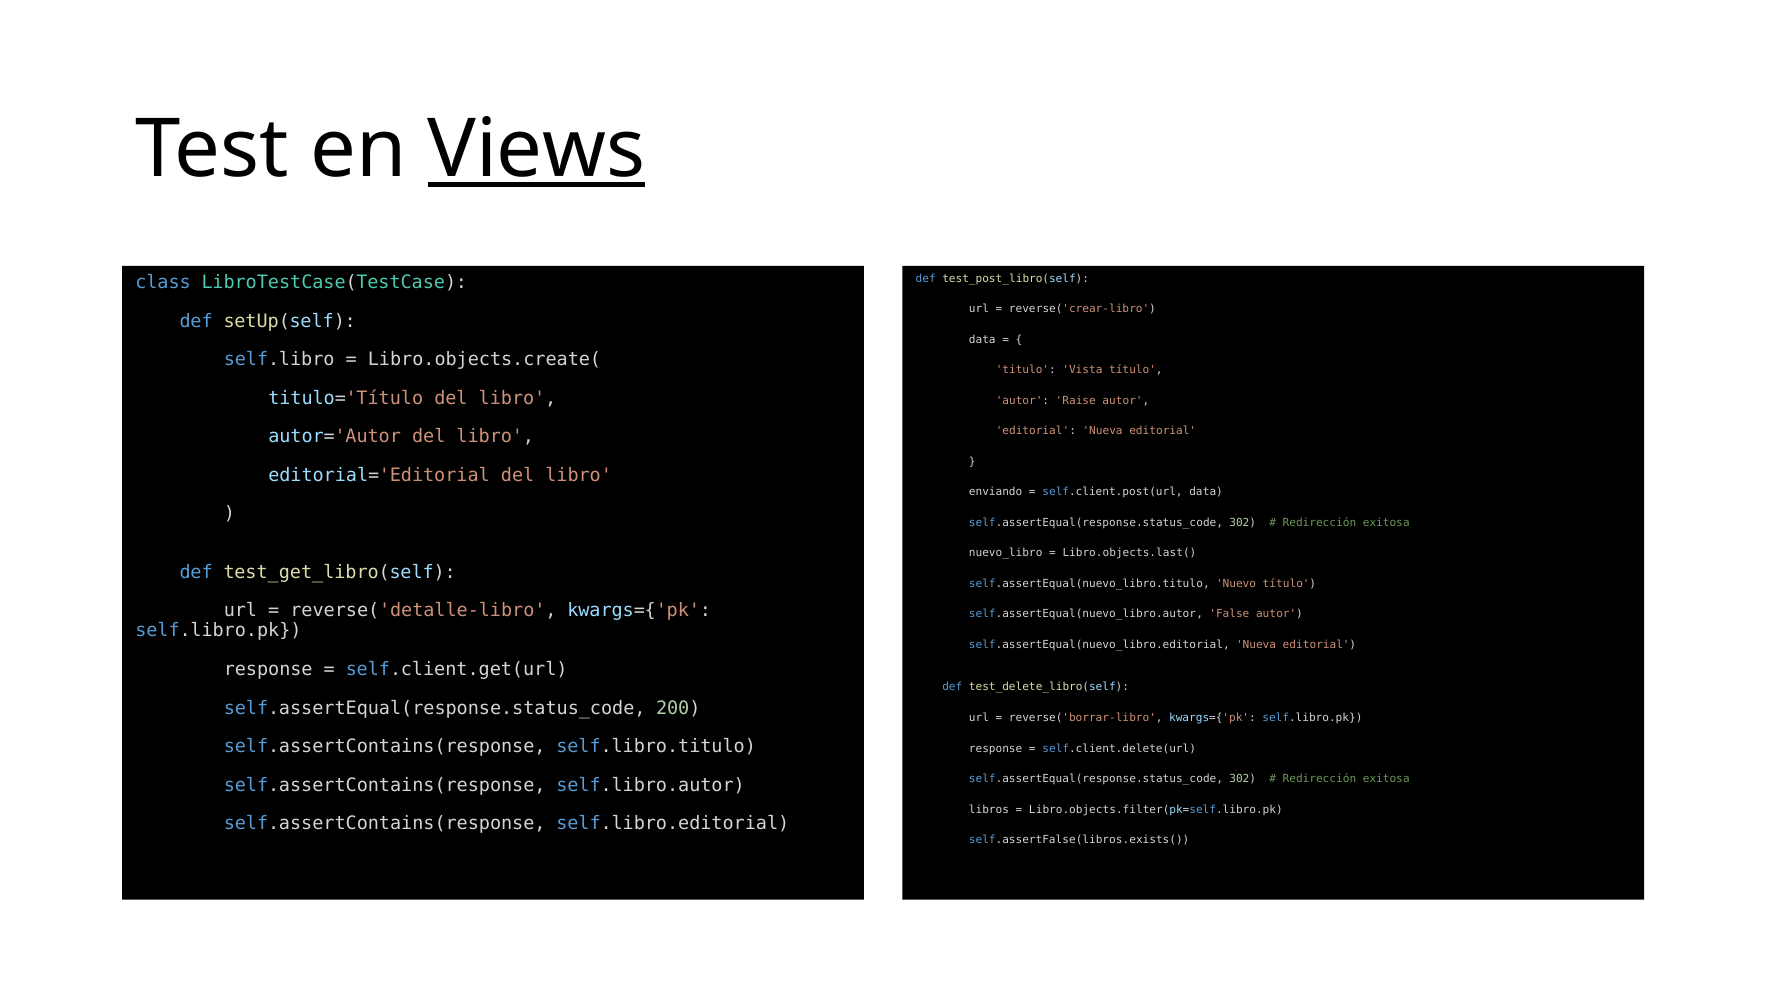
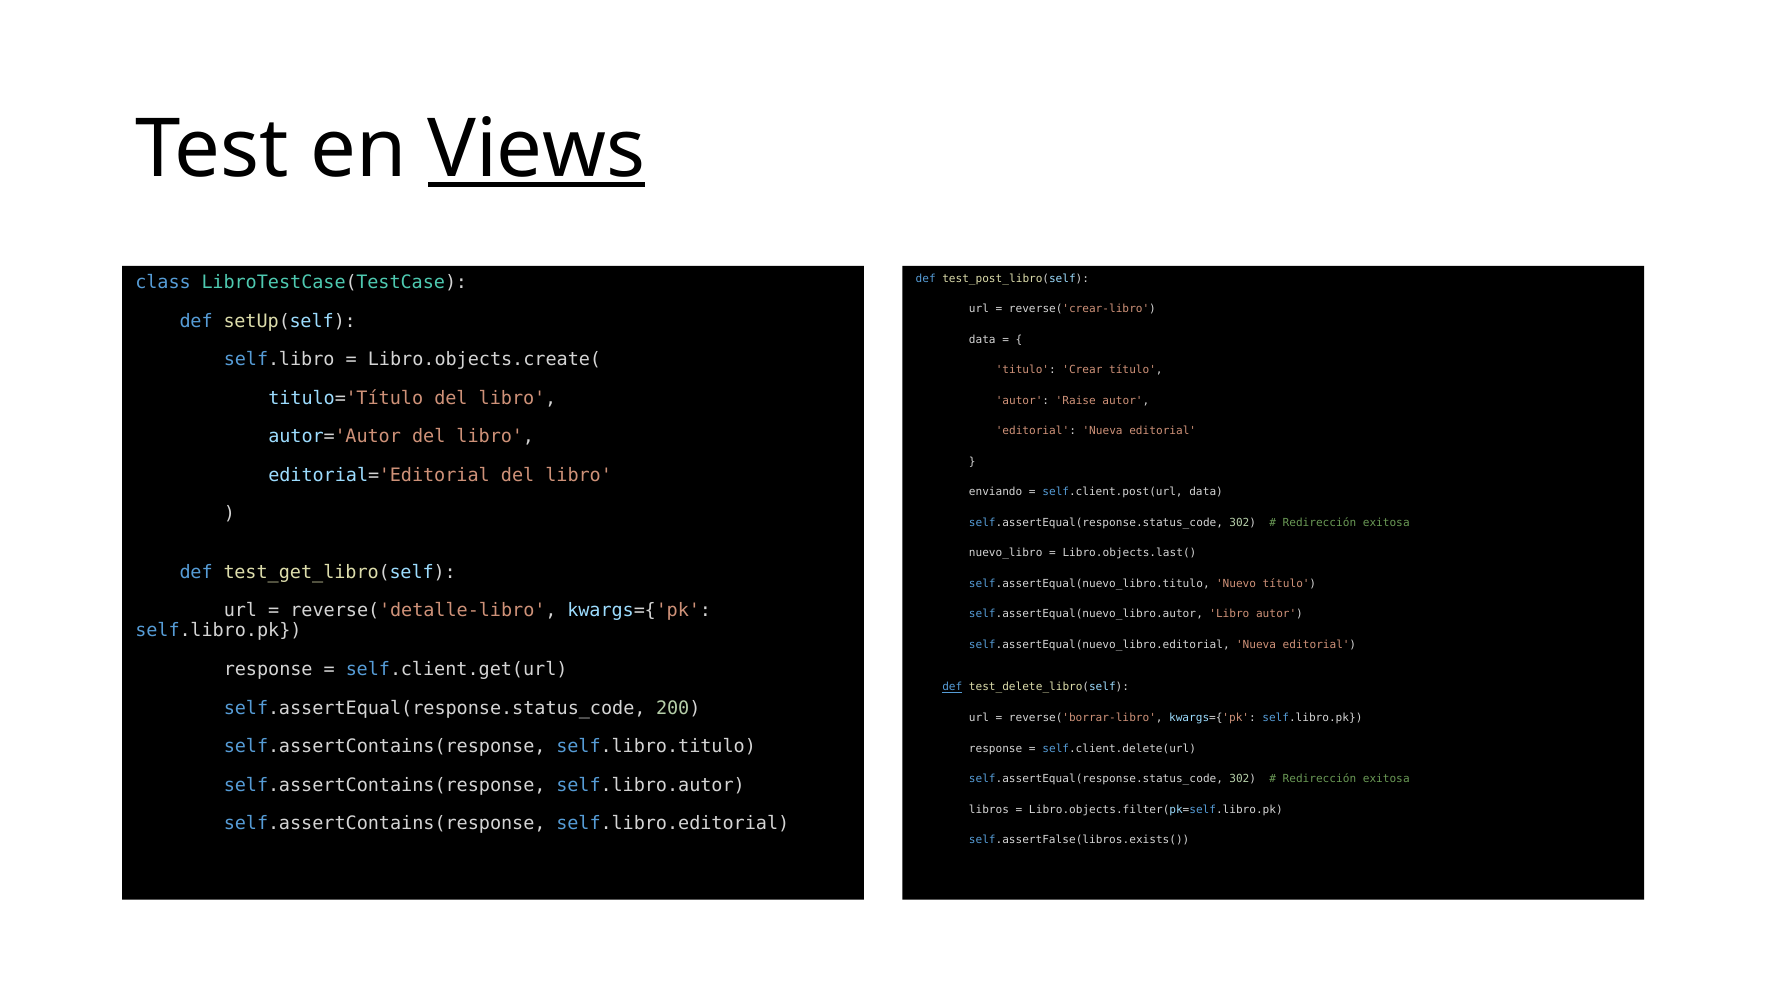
Vista: Vista -> Crear (1082, 370)
self.assertEqual(nuevo_libro.autor False: False -> Libro (1229, 614)
def underline: none -> present (952, 687)
